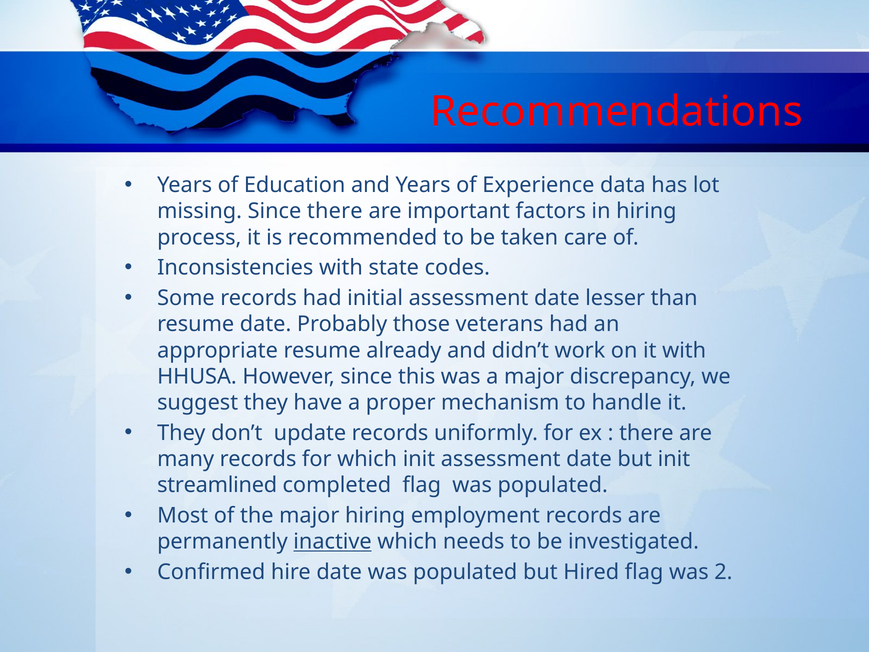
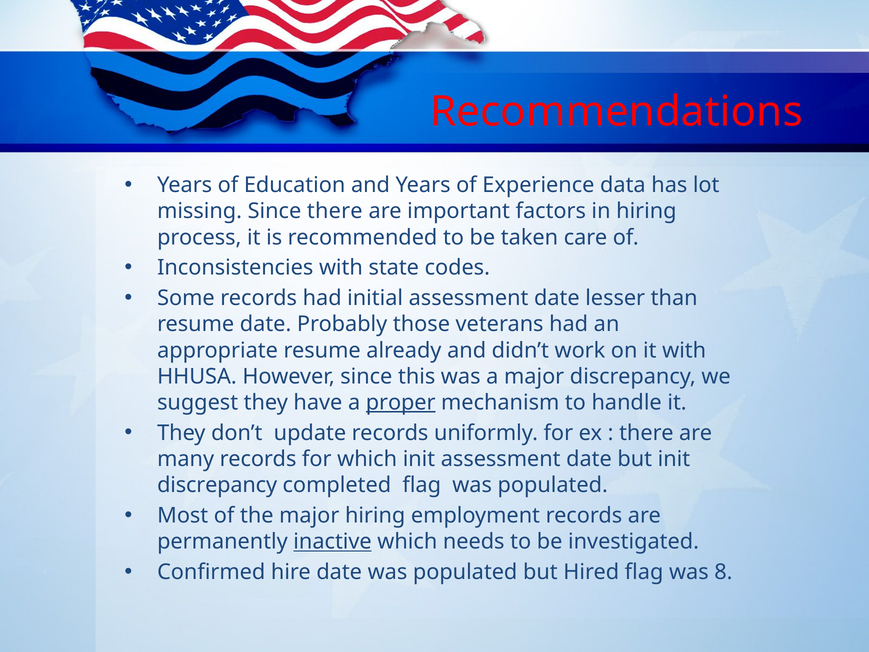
proper underline: none -> present (401, 402)
streamlined: streamlined -> discrepancy (217, 485)
2: 2 -> 8 (723, 572)
